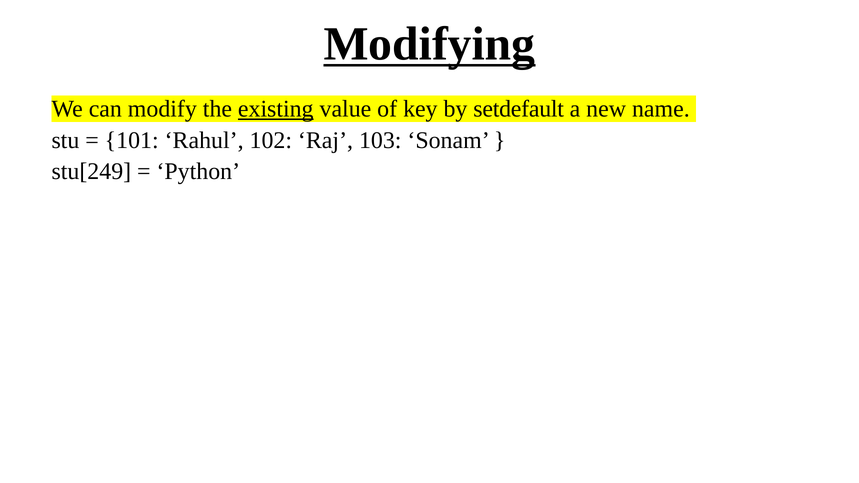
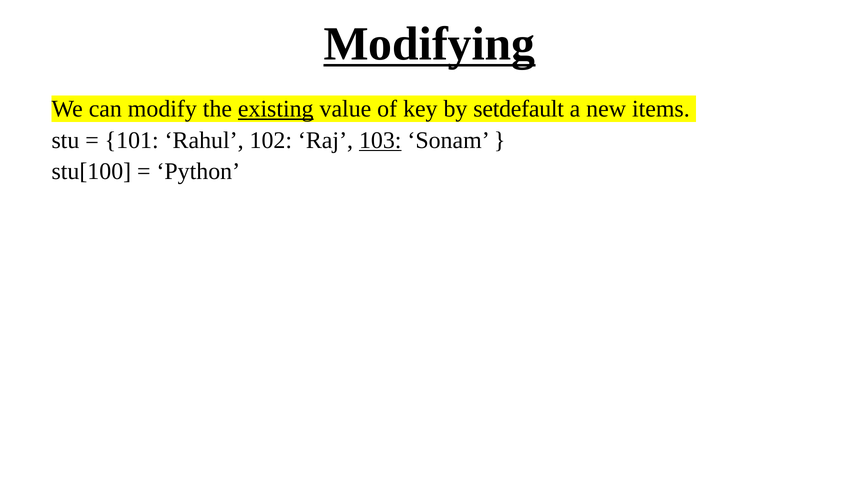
name: name -> items (661, 109)
103 underline: none -> present (380, 140)
stu[249: stu[249 -> stu[100 (91, 172)
